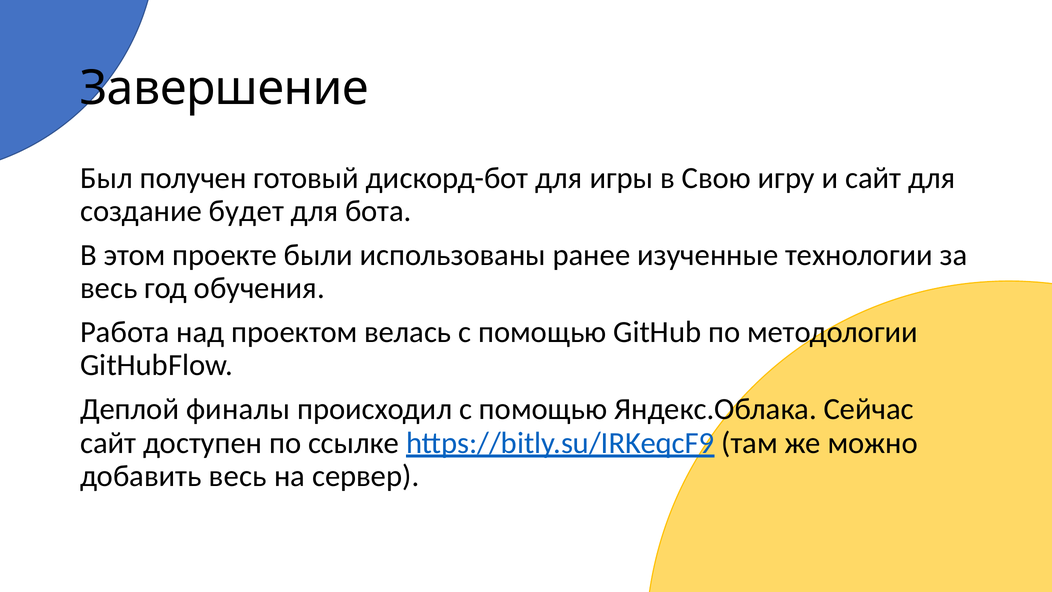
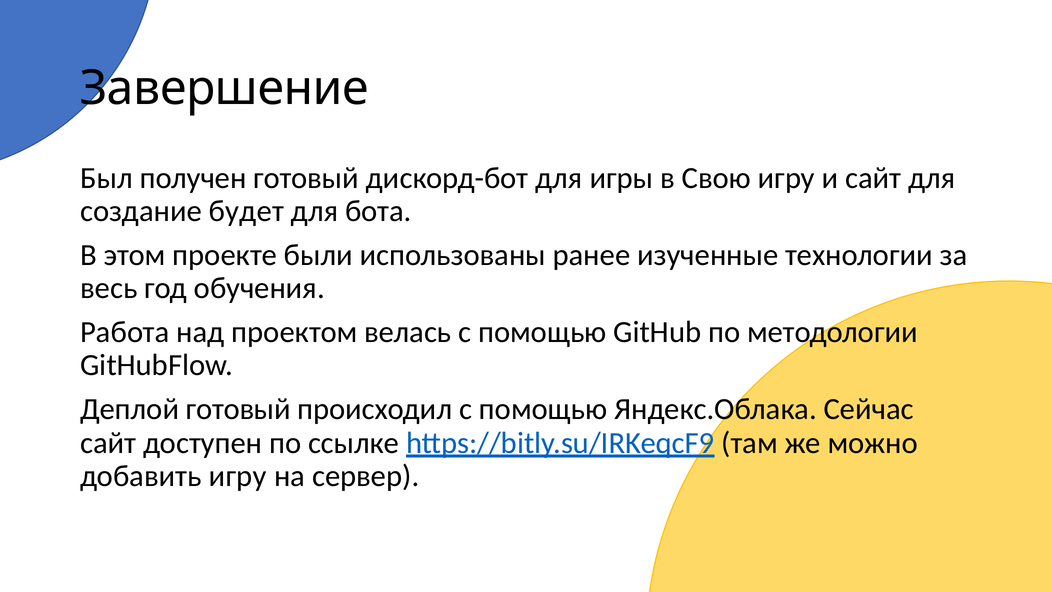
Деплой финалы: финалы -> готовый (238, 409)
добавить весь: весь -> игру (238, 476)
